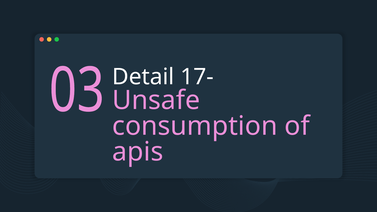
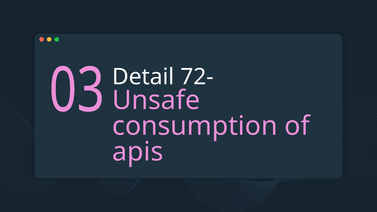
17-: 17- -> 72- (197, 77)
